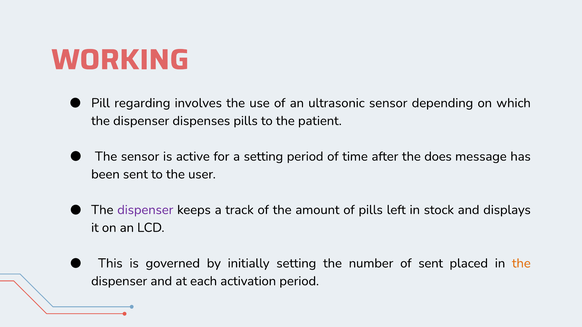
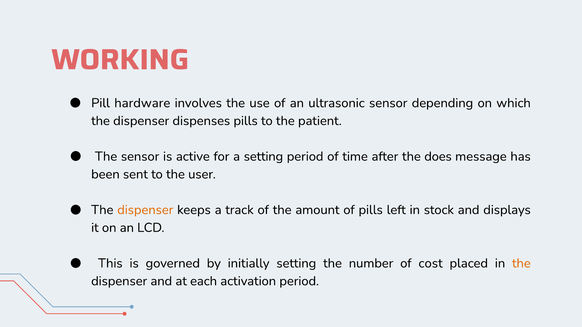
regarding: regarding -> hardware (142, 103)
dispenser colour: purple -> orange (145, 210)
of sent: sent -> cost (431, 264)
